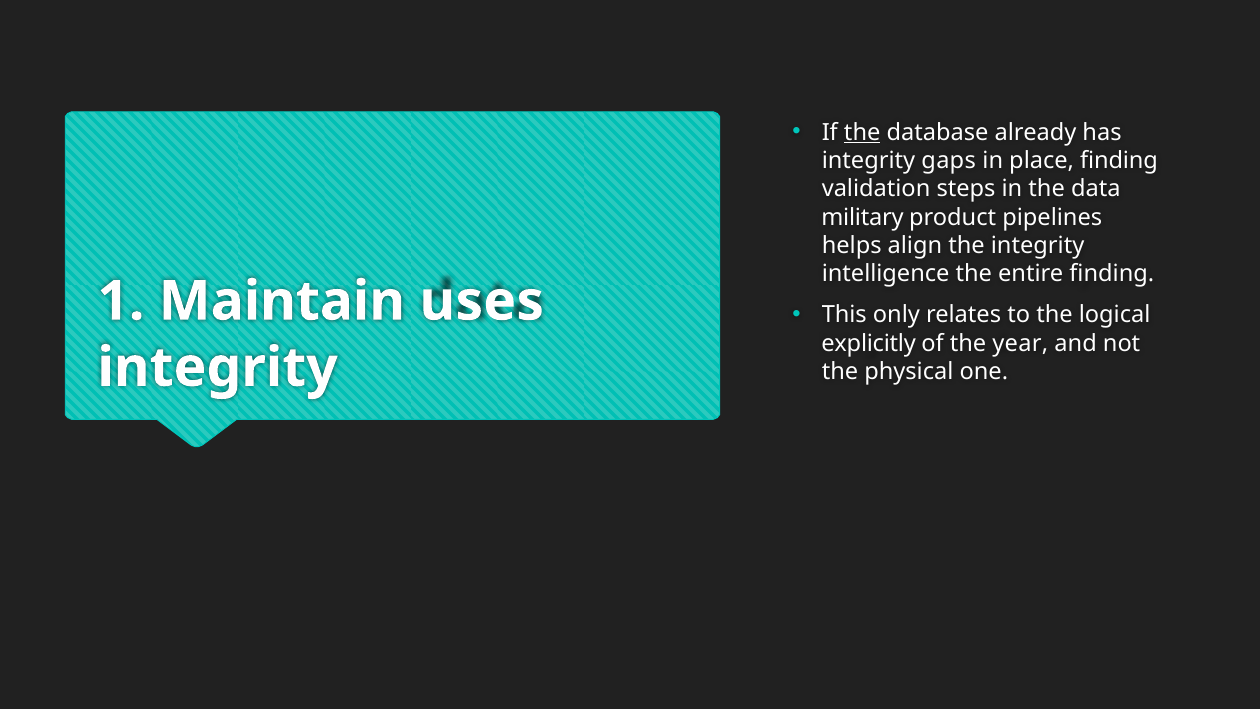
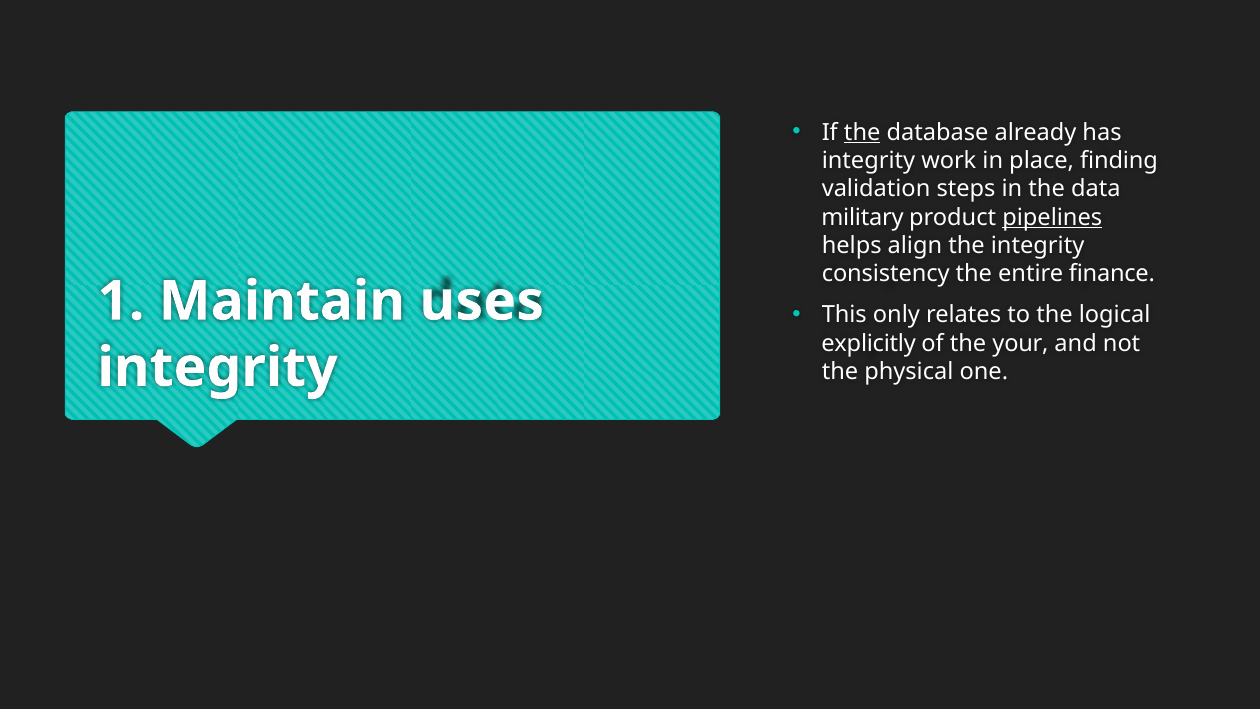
gaps: gaps -> work (949, 161)
pipelines underline: none -> present (1052, 217)
intelligence: intelligence -> consistency (886, 274)
entire finding: finding -> finance (1112, 274)
year: year -> your (1020, 343)
